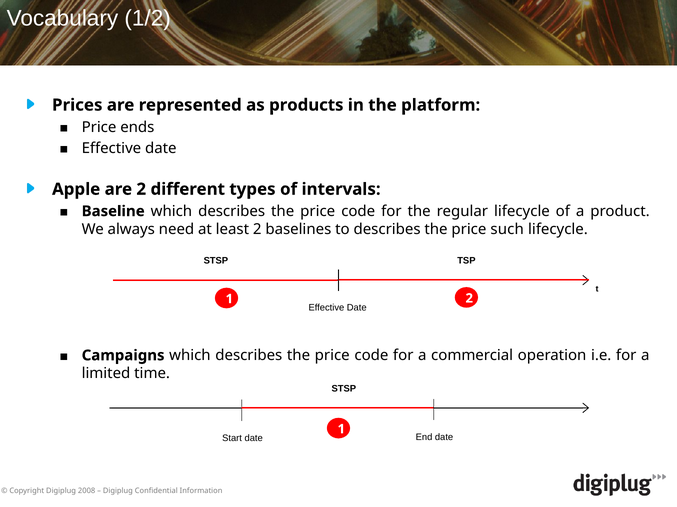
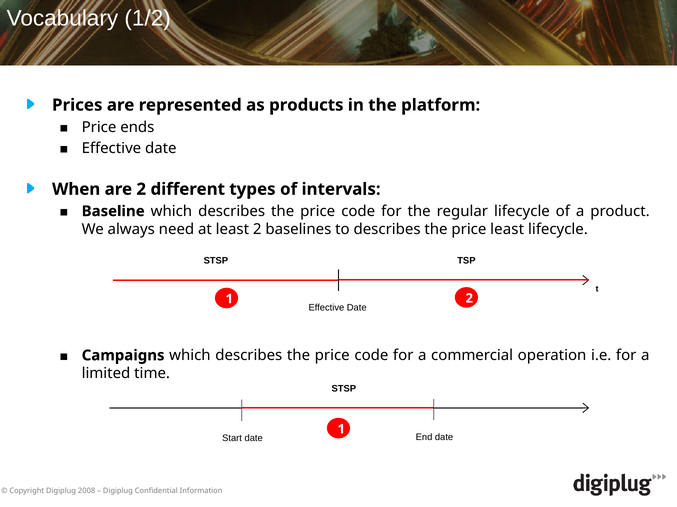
Apple: Apple -> When (76, 189)
price such: such -> least (507, 230)
